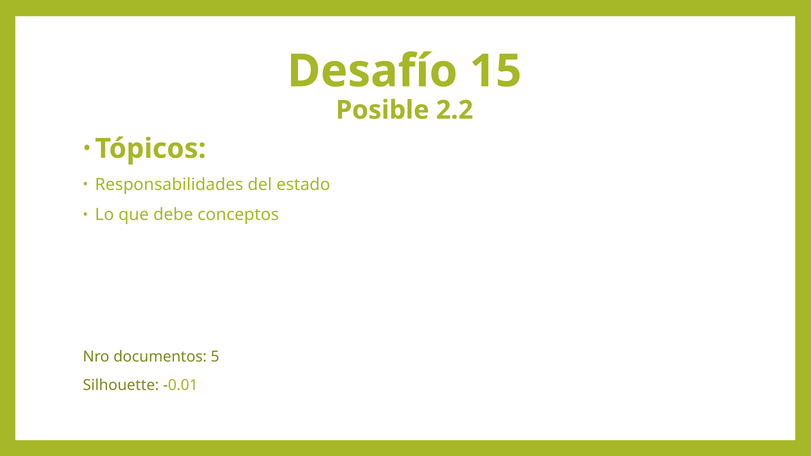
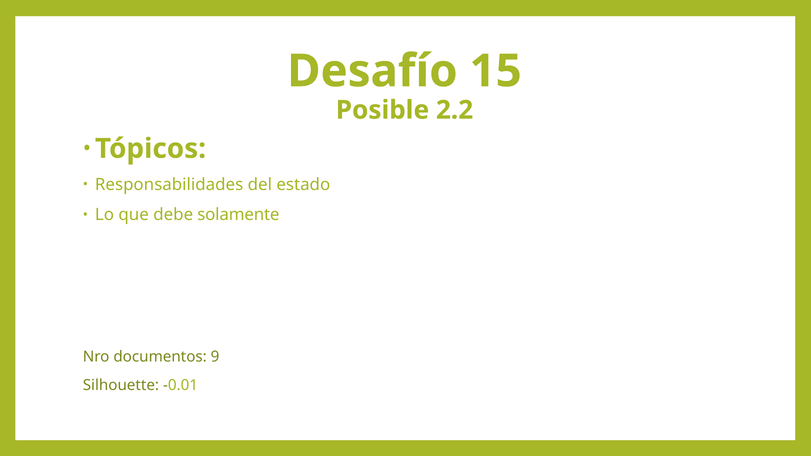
conceptos: conceptos -> solamente (238, 215)
5: 5 -> 9 (215, 357)
